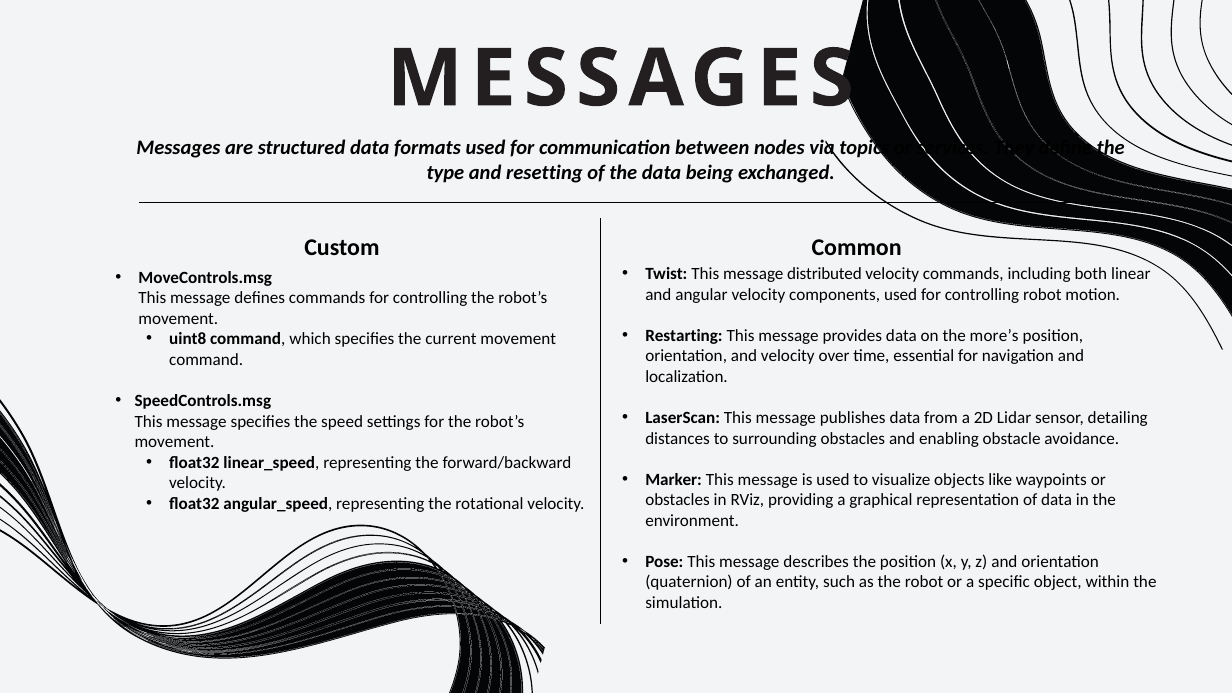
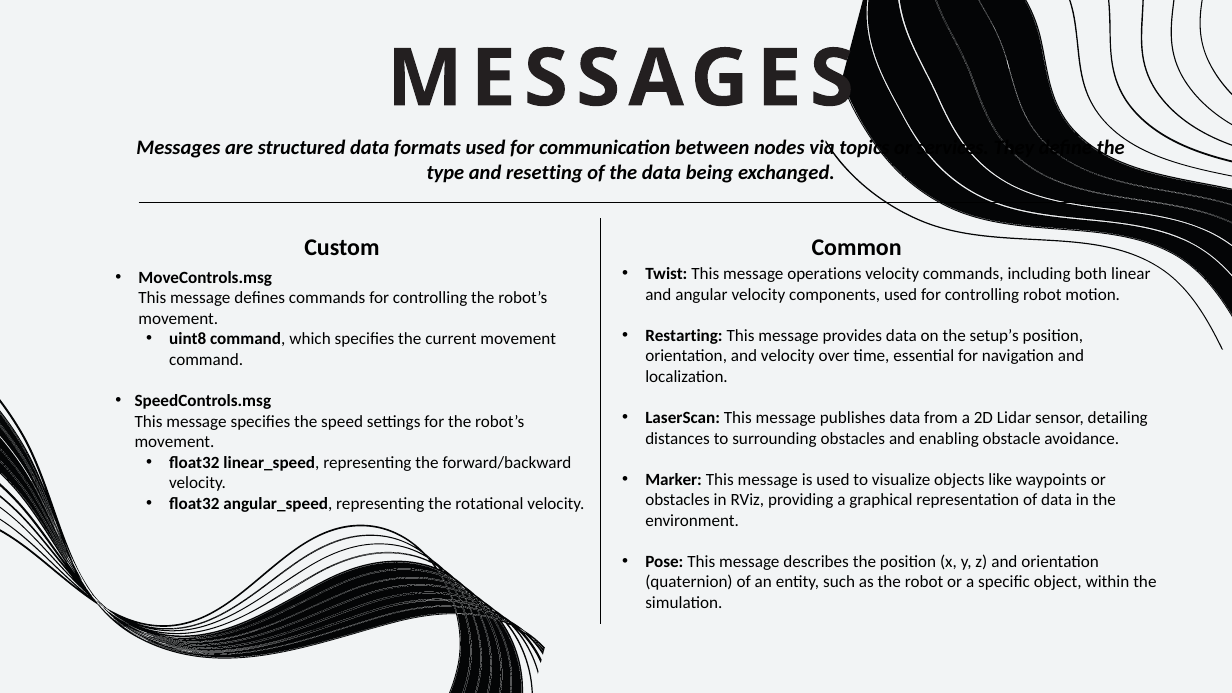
distributed: distributed -> operations (824, 274)
more’s: more’s -> setup’s (994, 336)
